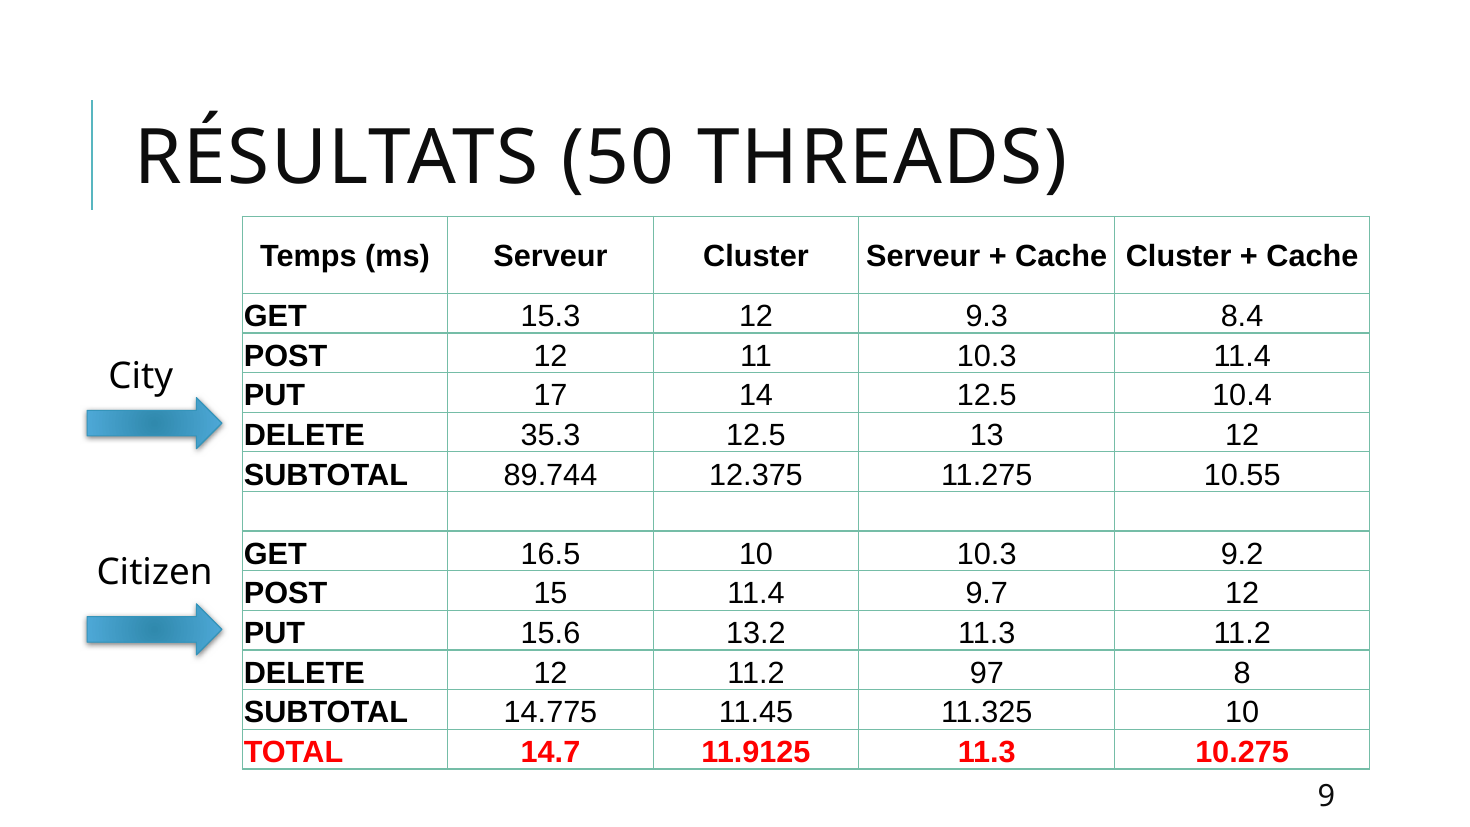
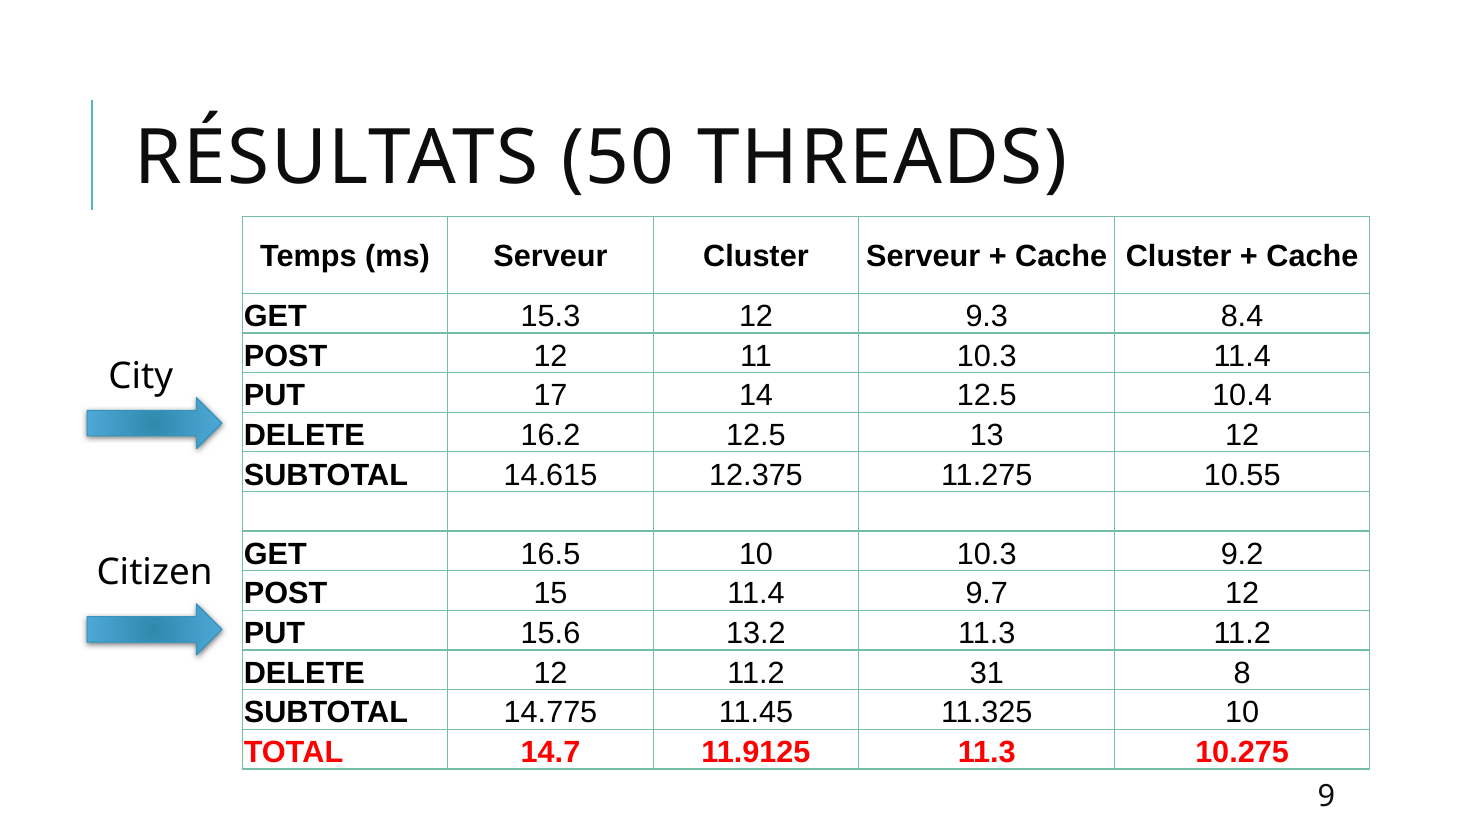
35.3: 35.3 -> 16.2 (550, 435)
89.744: 89.744 -> 14.615 (551, 475)
97: 97 -> 31 (987, 673)
